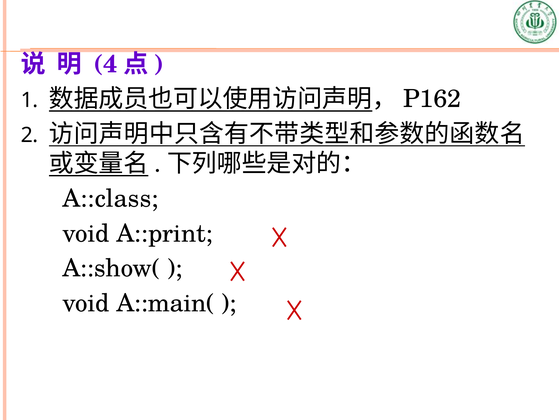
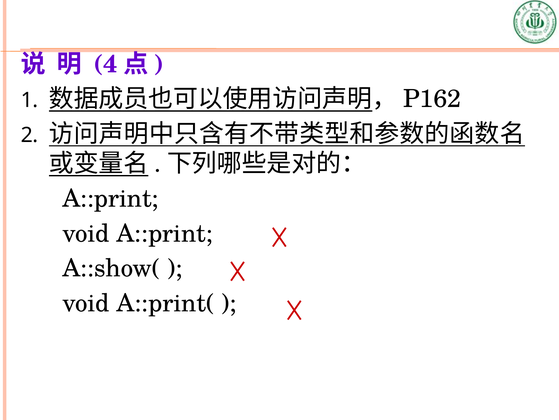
A::class: A::class -> A::print (110, 198)
A::main(: A::main( -> A::print( (165, 303)
